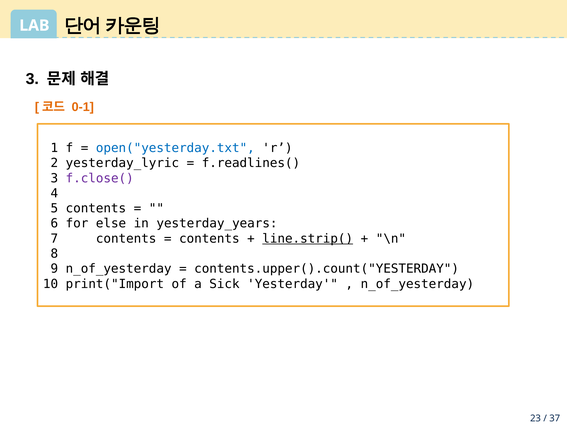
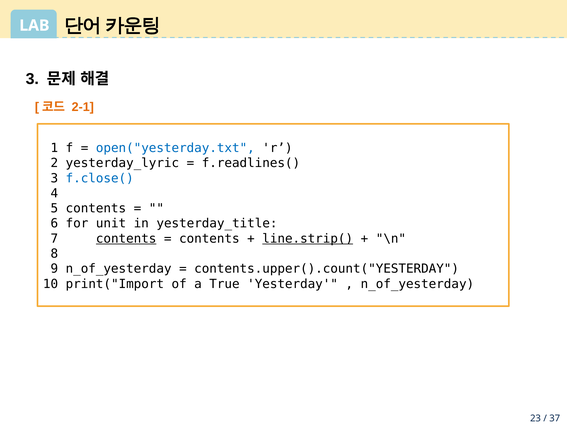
0-1: 0-1 -> 2-1 (83, 107)
f.close( colour: purple -> blue (100, 178)
else: else -> unit (111, 224)
yesterday_years: yesterday_years -> yesterday_title (217, 224)
contents underline: none -> present (126, 239)
Sick: Sick -> True (224, 284)
